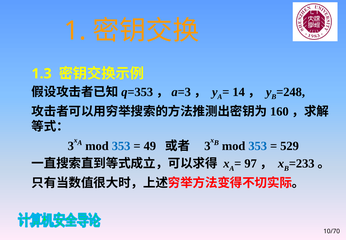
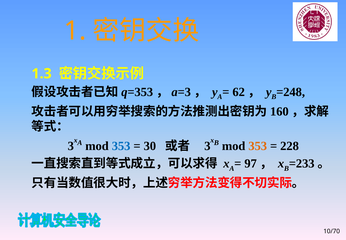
14: 14 -> 62 (239, 92)
49: 49 -> 30 (150, 146)
353 colour: blue -> orange (258, 146)
529: 529 -> 228 (290, 146)
